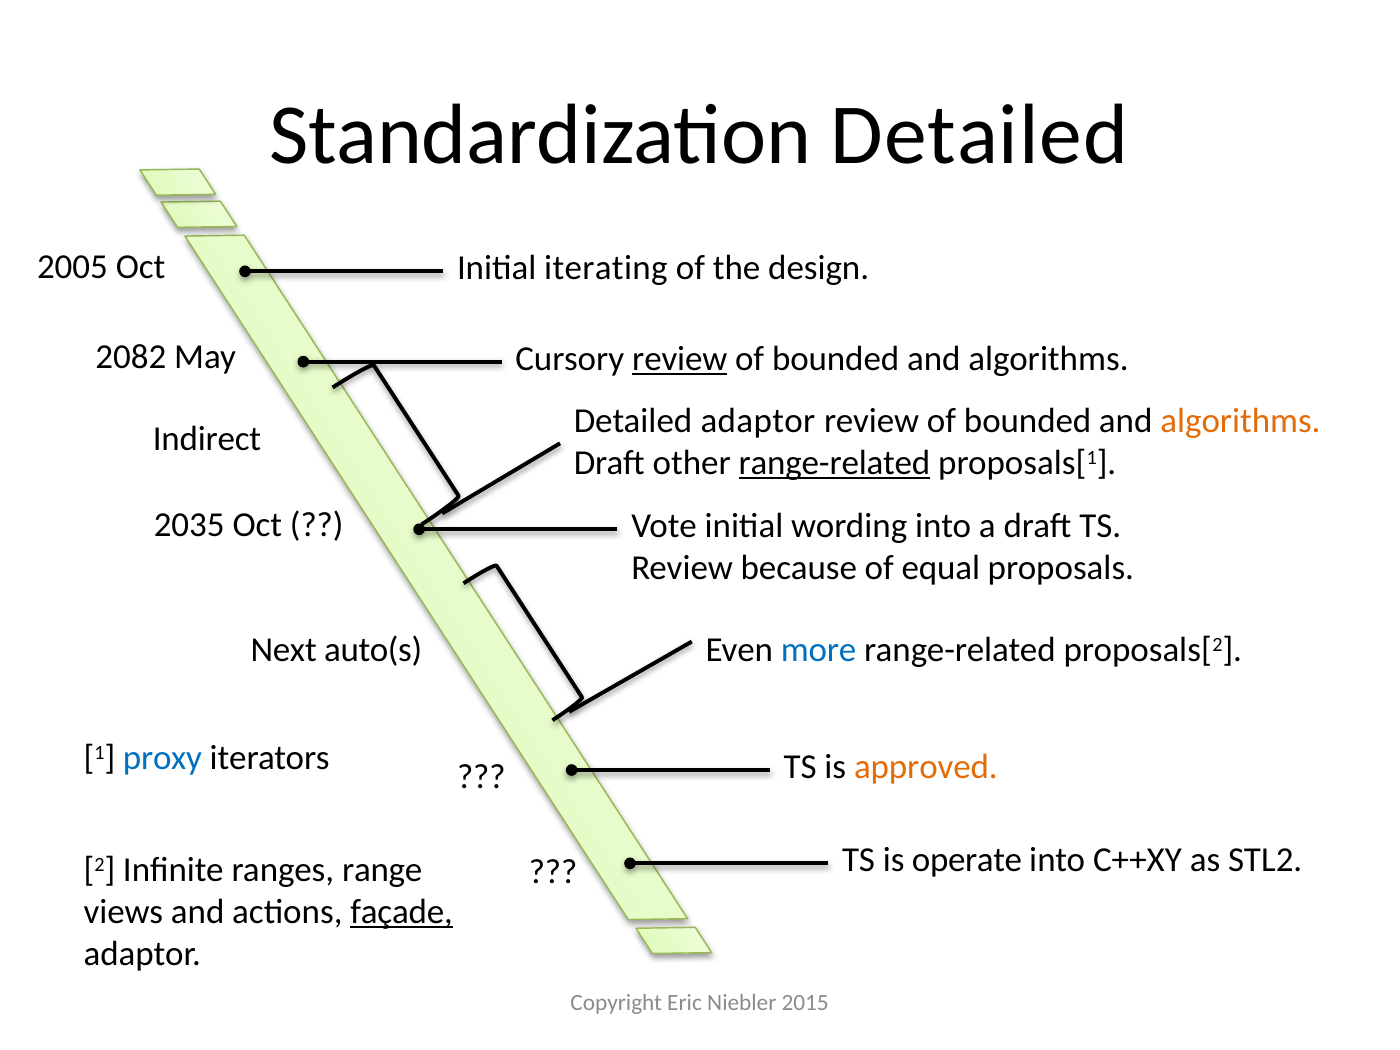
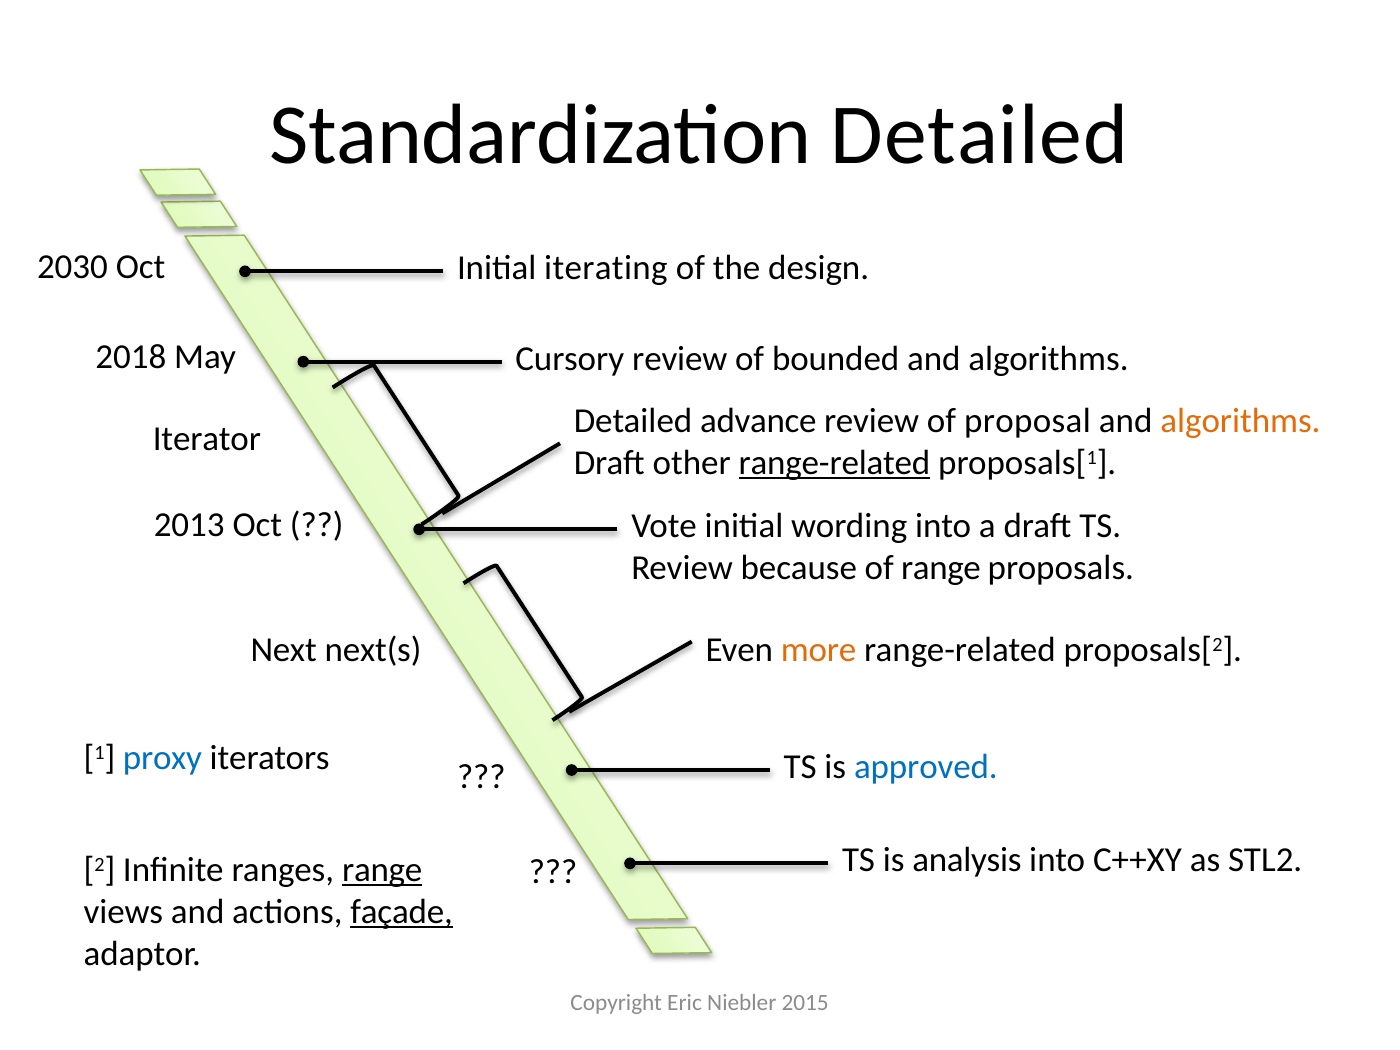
2005: 2005 -> 2030 (72, 267)
2082: 2082 -> 2018 (131, 357)
review underline: present -> none (680, 359)
Detailed adaptor: adaptor -> advance (758, 421)
bounded: bounded -> proposal (1027, 421)
Indirect: Indirect -> Iterator (207, 439)
2035: 2035 -> 2013 (189, 525)
of equal: equal -> range (941, 568)
auto(s: auto(s -> next(s (373, 650)
more colour: blue -> orange (819, 650)
approved colour: orange -> blue (926, 767)
operate: operate -> analysis (967, 860)
range underline: none -> present (382, 870)
